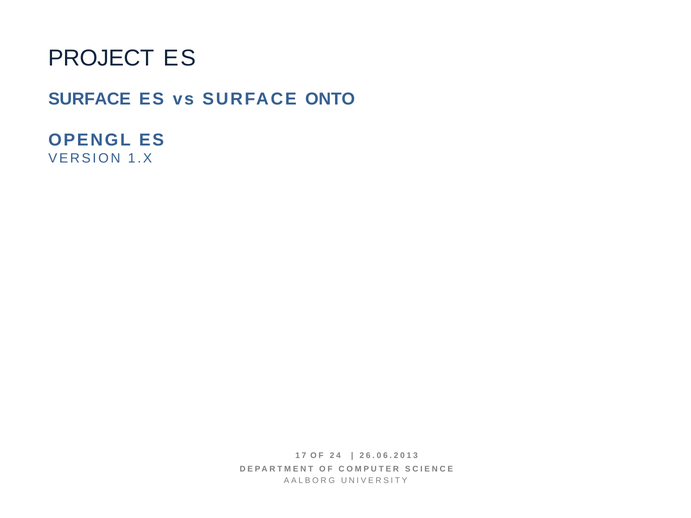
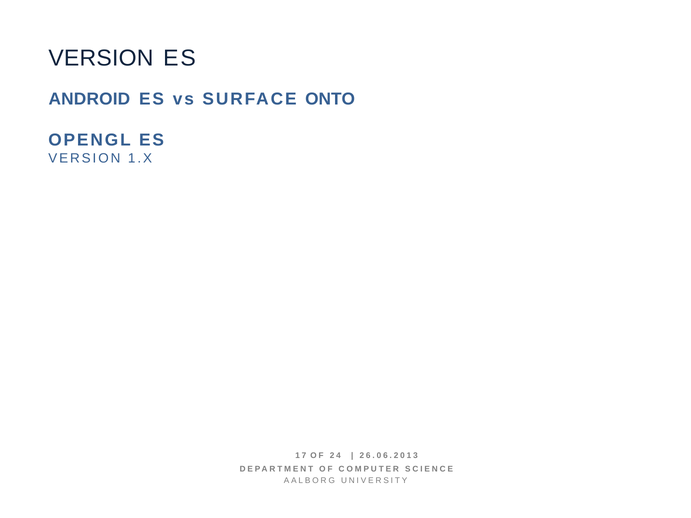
PROJECT: PROJECT -> VERSION (101, 58)
SURFACE: SURFACE -> ANDROID (89, 99)
